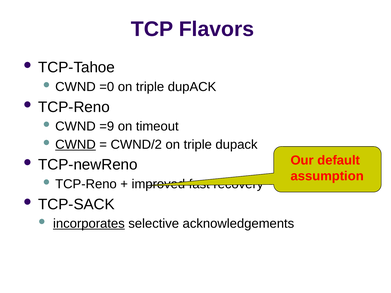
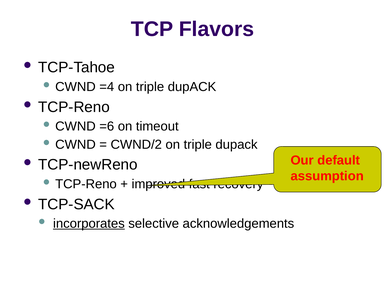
=0: =0 -> =4 (107, 87)
=9: =9 -> =6 (107, 126)
CWND underline: present -> none (75, 145)
